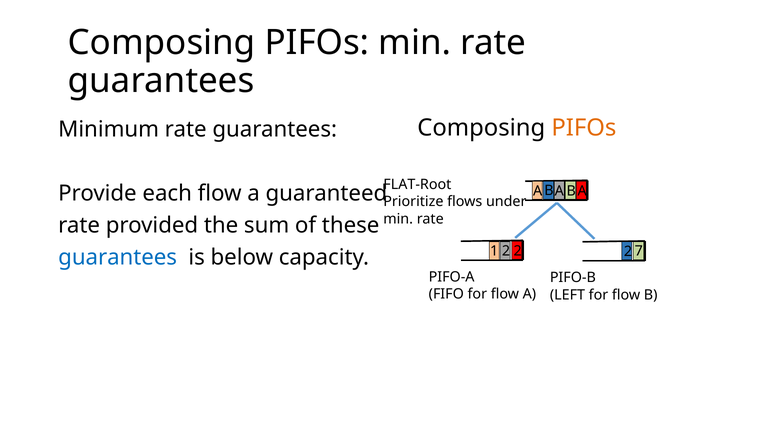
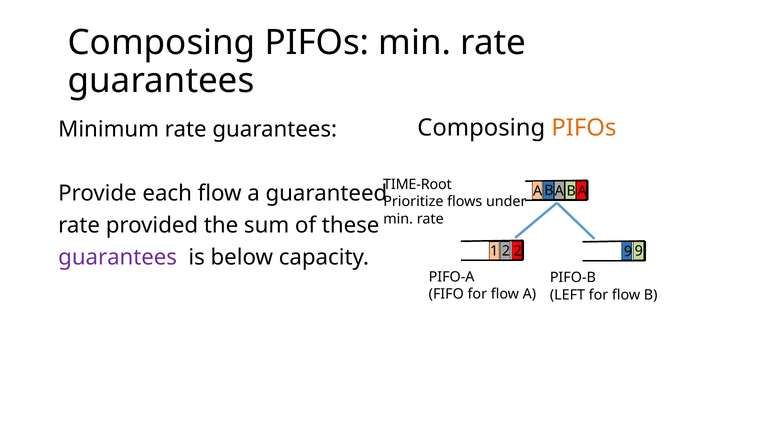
FLAT-Root: FLAT-Root -> TIME-Root (417, 184)
1 2: 2 -> 9 (628, 251)
2 7: 7 -> 9 (639, 251)
guarantees colour: blue -> purple (118, 257)
